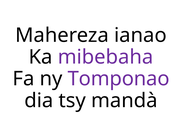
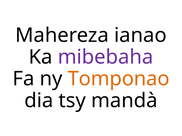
Tomponao colour: purple -> orange (119, 79)
